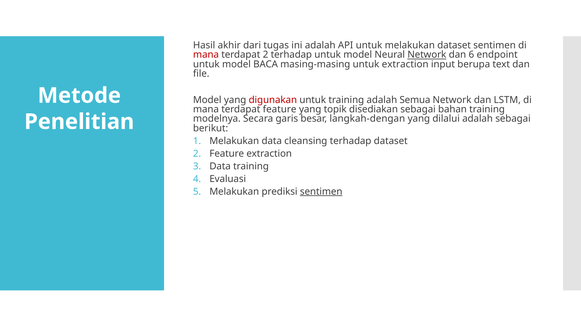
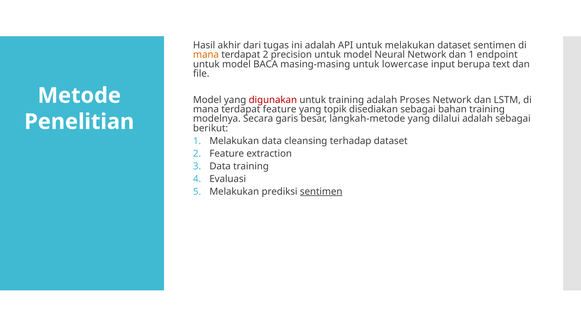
mana colour: red -> orange (206, 55)
2 terhadap: terhadap -> precision (291, 55)
Network underline: present -> none (427, 55)
dan 6: 6 -> 1 (471, 55)
untuk extraction: extraction -> lowercase (405, 64)
Semua: Semua -> Proses (415, 100)
langkah-dengan: langkah-dengan -> langkah-metode (367, 119)
